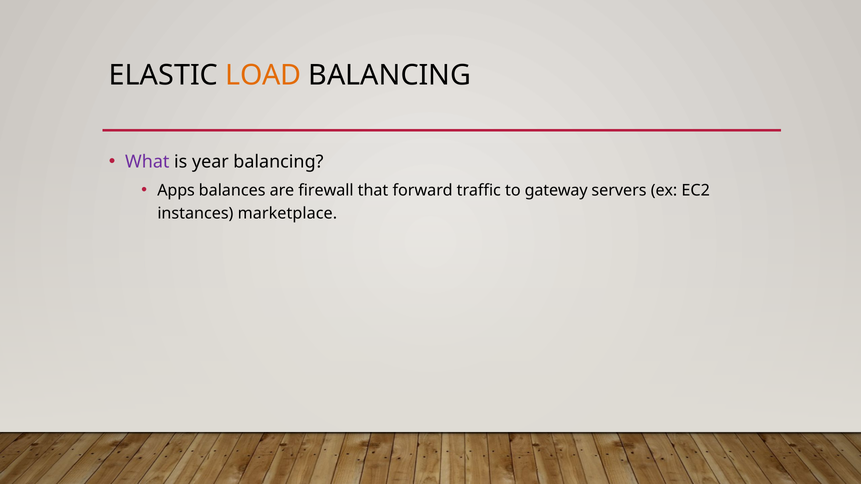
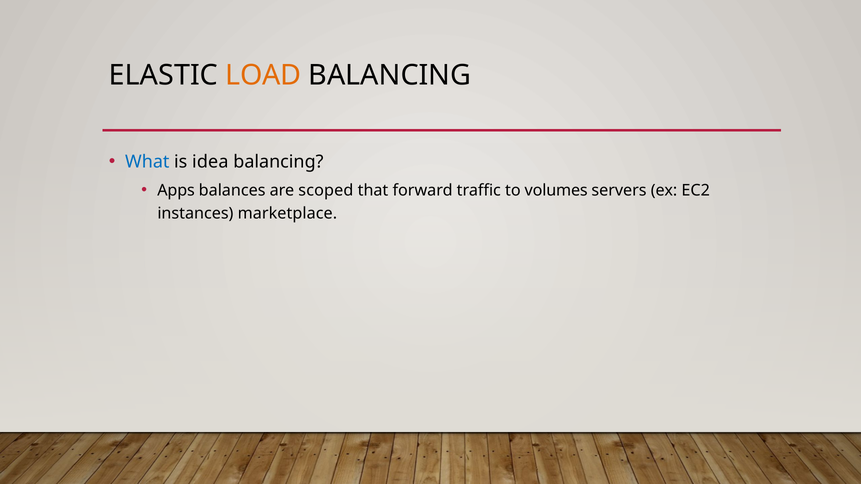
What colour: purple -> blue (147, 162)
year: year -> idea (210, 162)
firewall: firewall -> scoped (326, 191)
gateway: gateway -> volumes (556, 191)
